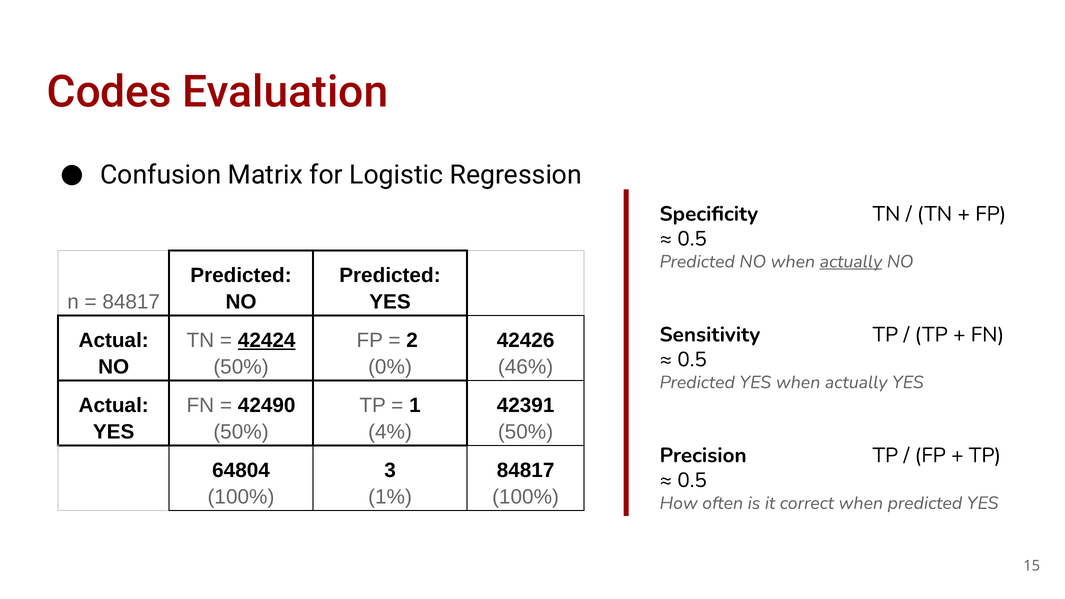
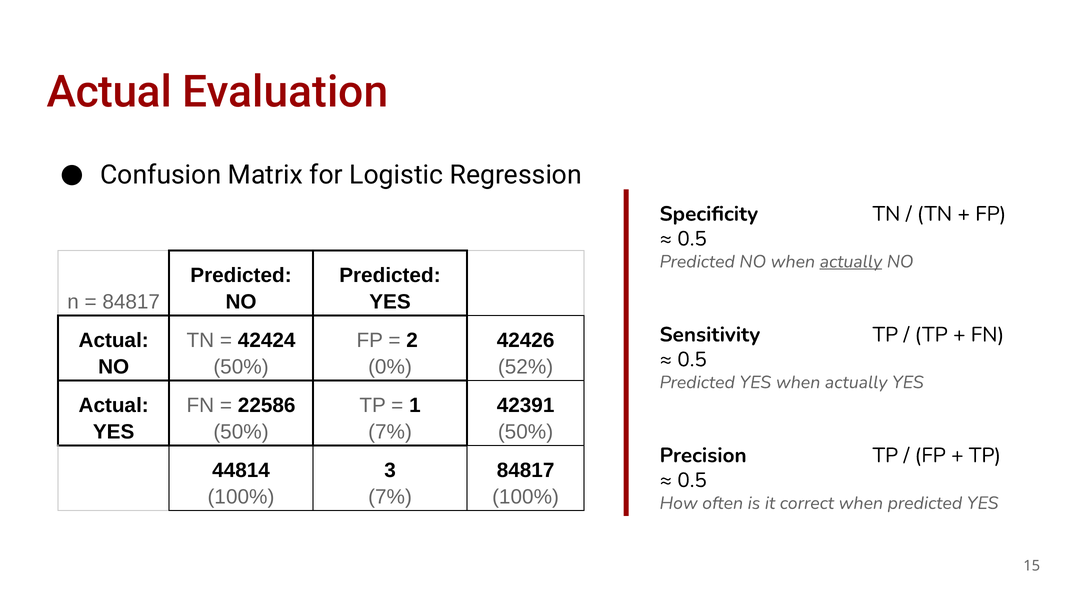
Codes: Codes -> Actual (109, 92)
42424 underline: present -> none (267, 340)
46%: 46% -> 52% (526, 367)
42490: 42490 -> 22586 (267, 405)
4%: 4% -> 7% (390, 432)
64804: 64804 -> 44814 (241, 470)
1%: 1% -> 7% (390, 497)
